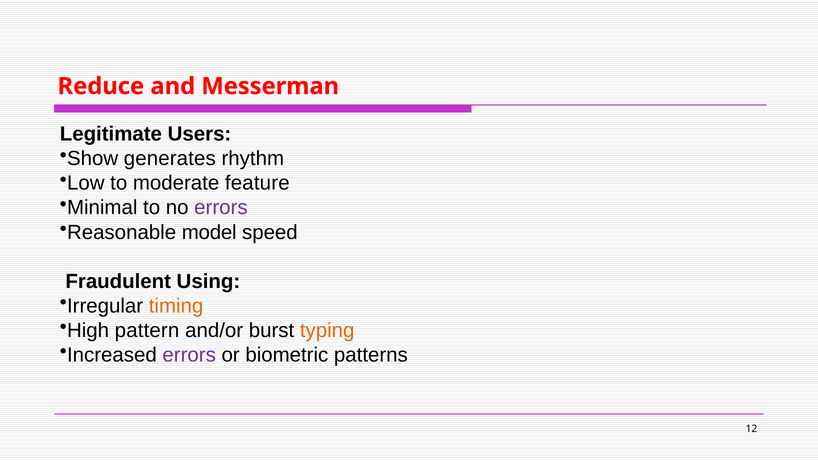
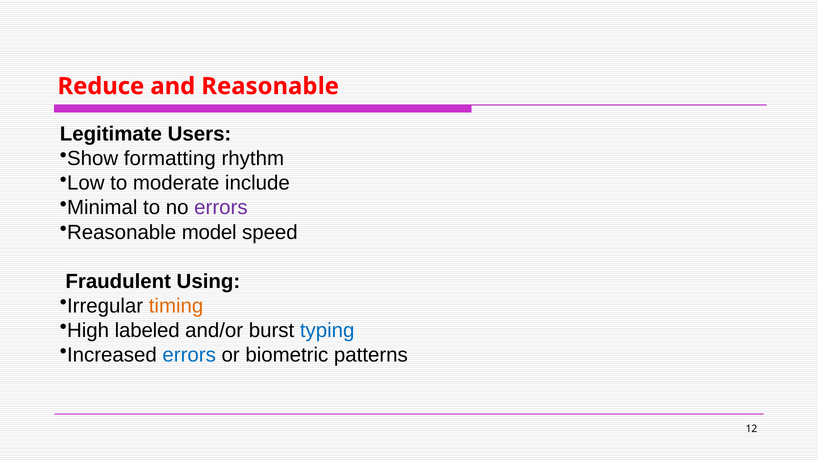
and Messerman: Messerman -> Reasonable (270, 86)
generates: generates -> formatting (170, 159)
feature: feature -> include (257, 183)
pattern: pattern -> labeled (147, 330)
typing colour: orange -> blue (327, 330)
errors colour: purple -> blue (189, 355)
